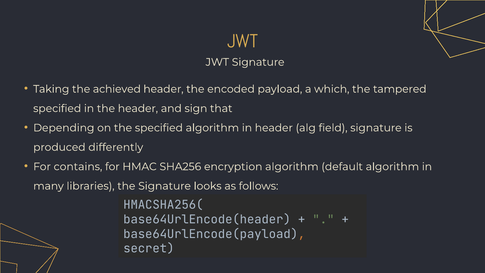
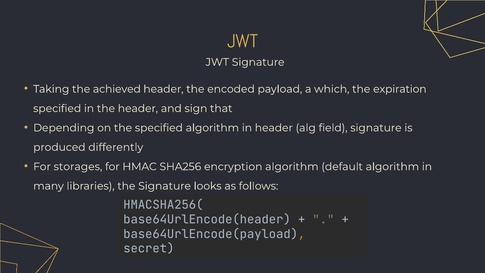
tampered: tampered -> expiration (400, 89)
contains: contains -> storages (78, 167)
